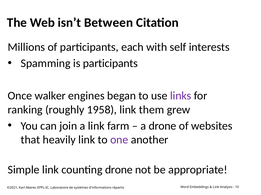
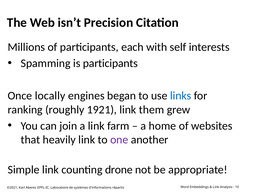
Between: Between -> Precision (109, 23)
walker: walker -> locally (50, 96)
links colour: purple -> blue (181, 96)
1958: 1958 -> 1921 (102, 110)
a drone: drone -> home (162, 126)
